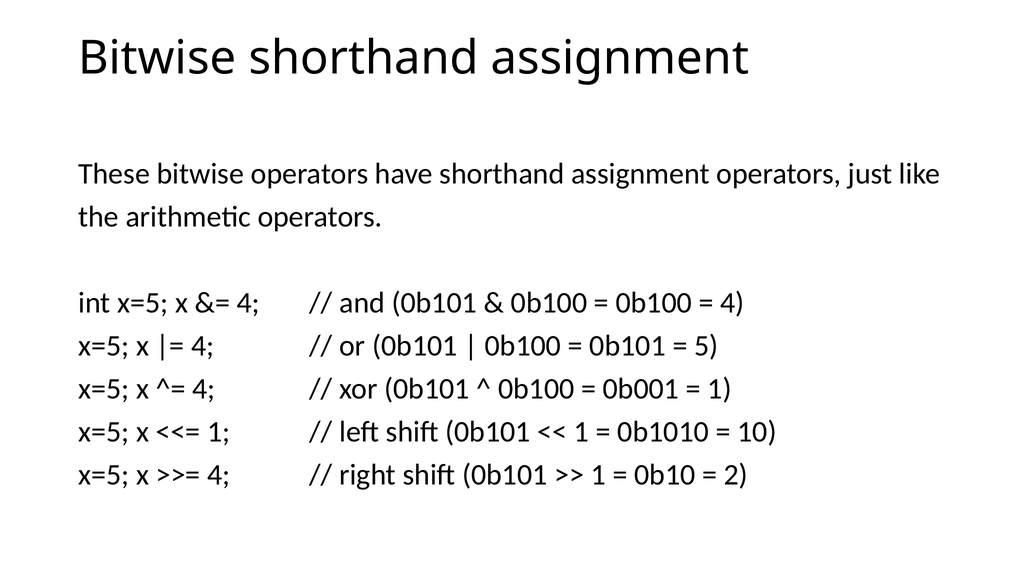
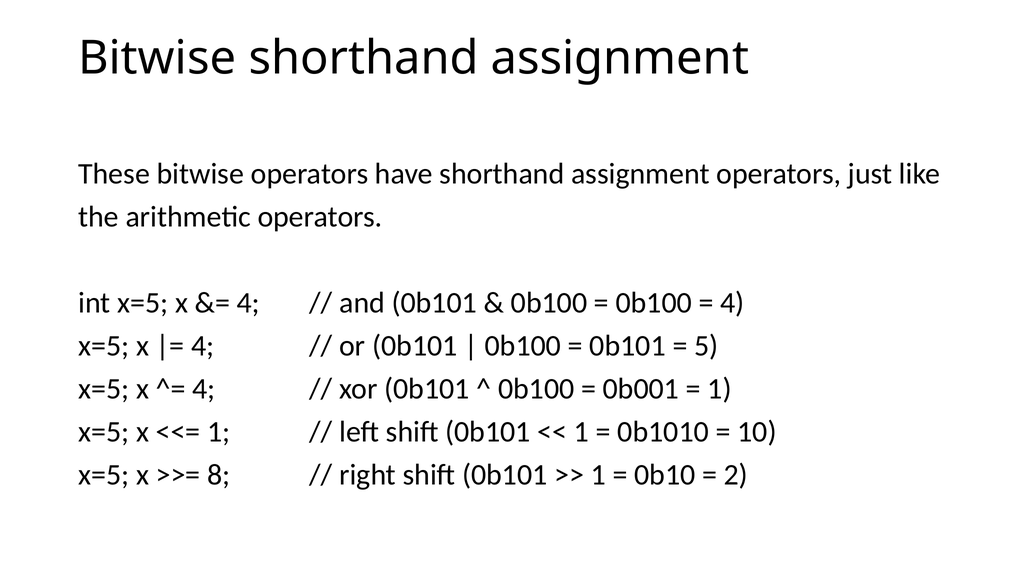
4: 4 -> 8 (219, 475)
